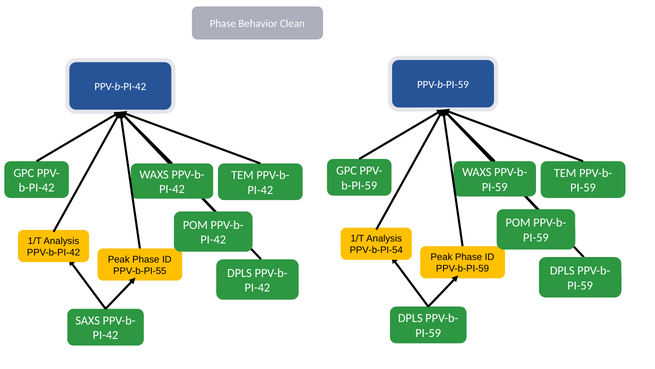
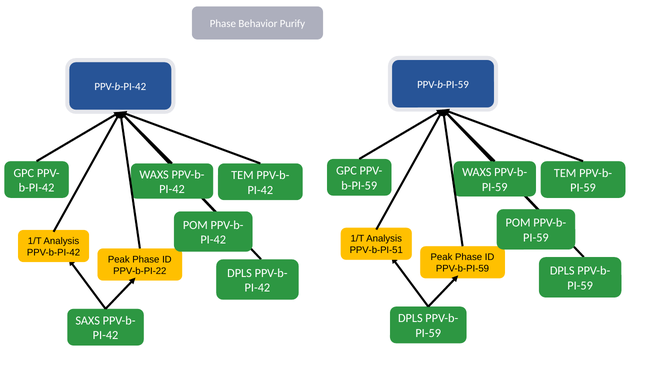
Clean: Clean -> Purify (292, 24)
PPV-b-PI-54: PPV-b-PI-54 -> PPV-b-PI-51 (376, 250)
PPV-b-PI-55: PPV-b-PI-55 -> PPV-b-PI-22 (140, 270)
